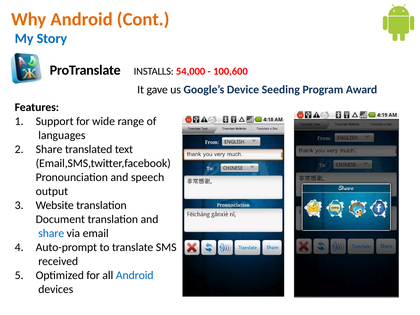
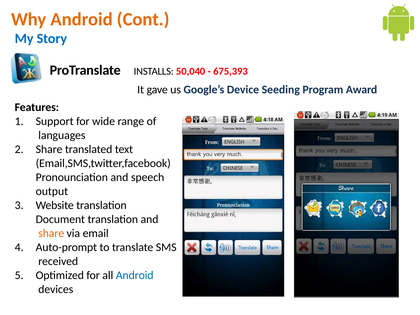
54,000: 54,000 -> 50,040 (191, 71)
100,600: 100,600 -> 675,393 (230, 71)
share colour: blue -> orange (51, 233)
